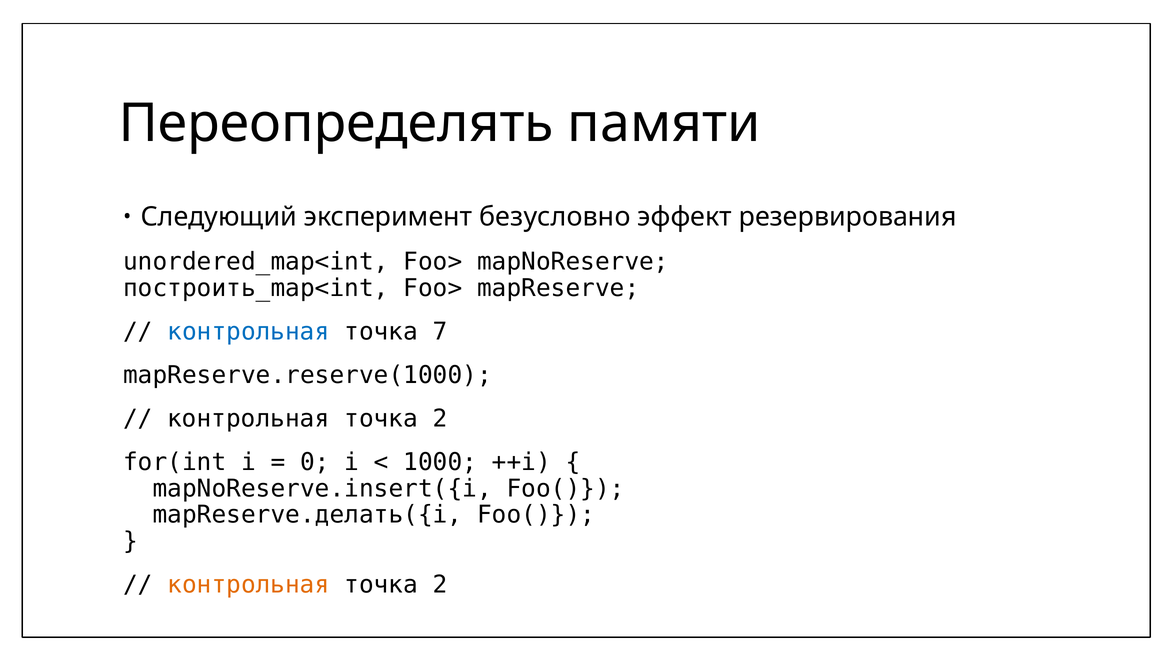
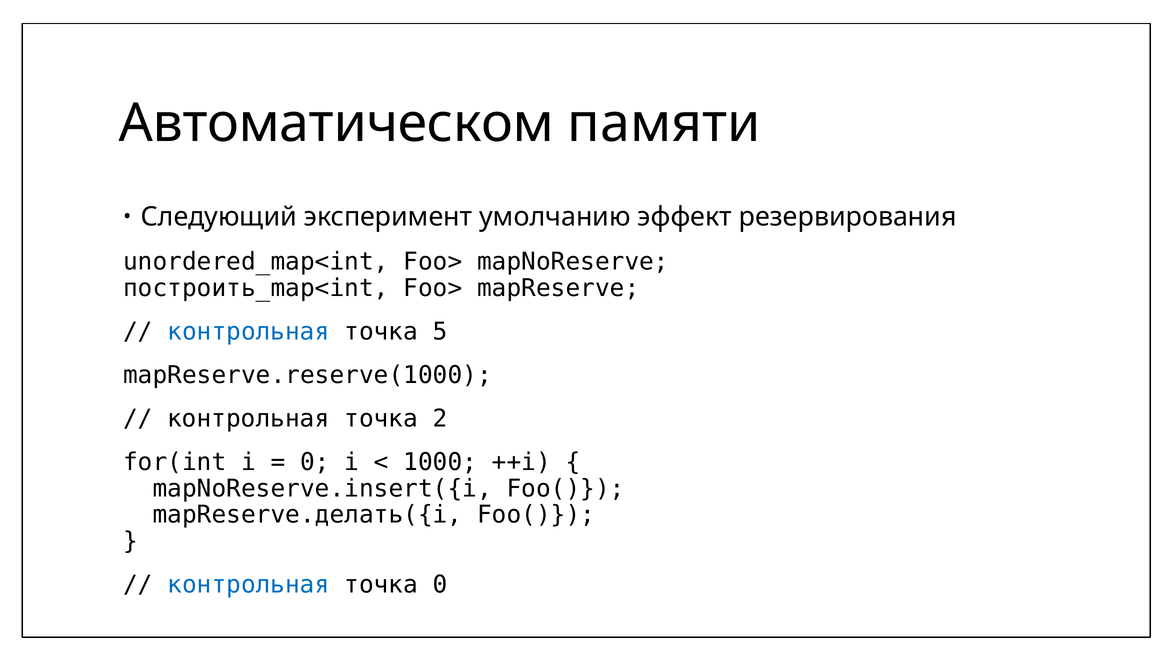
Переопределять: Переопределять -> Автоматическом (336, 124)
безусловно: безусловно -> умолчанию (555, 217)
7: 7 -> 5 (440, 331)
контрольная colour: orange -> blue (248, 585)
2: 2 -> 0 (440, 585)
